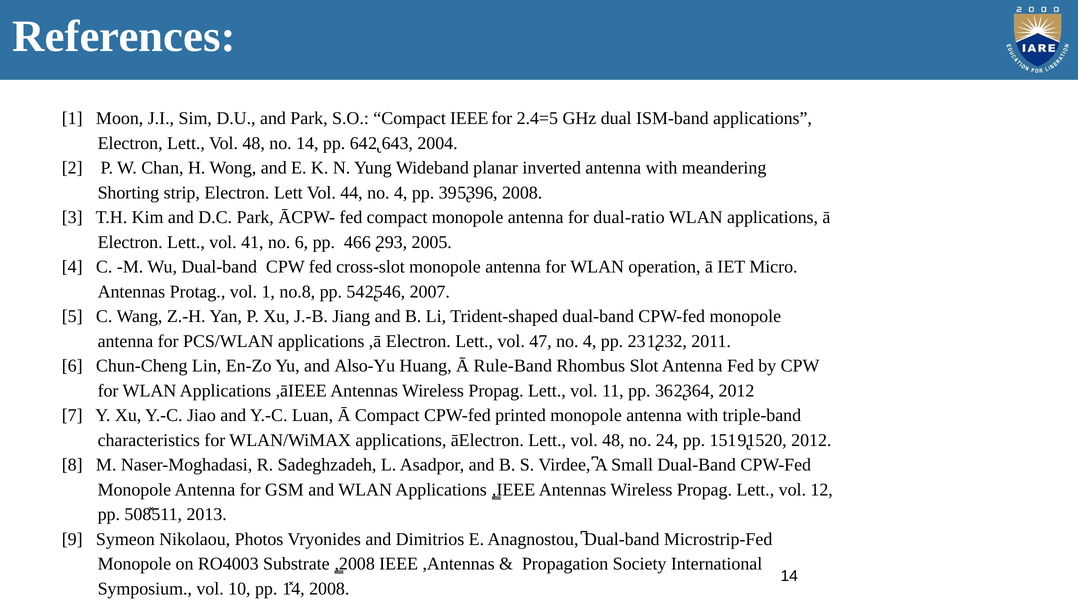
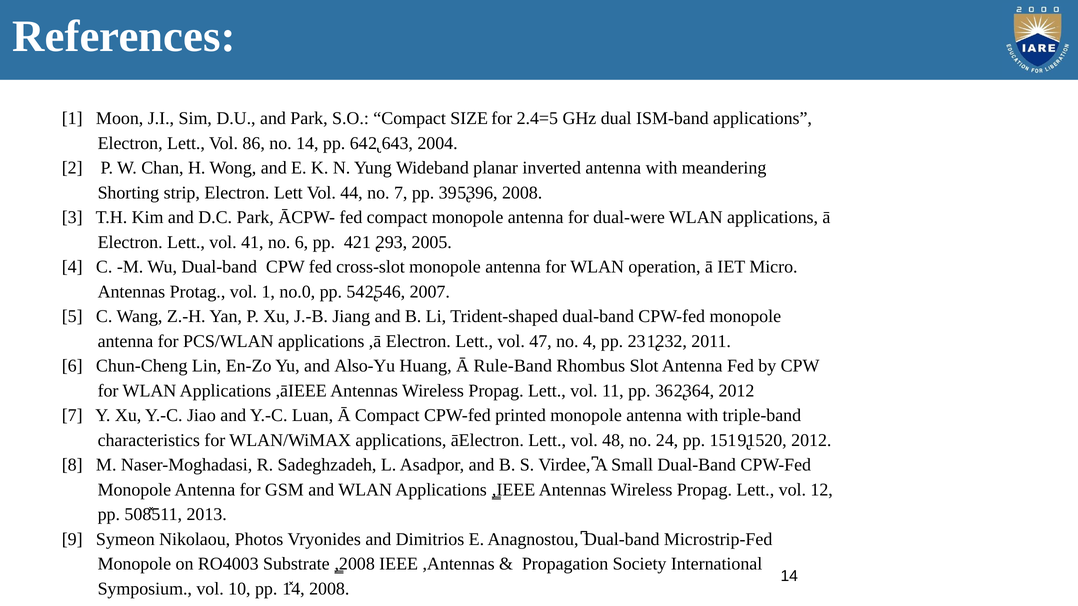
Compact IEEE: IEEE -> SIZE (469, 119)
Electron Lett Vol 48: 48 -> 86 (254, 143)
44 no 4: 4 -> 7 (401, 193)
dual-ratio: dual-ratio -> dual-were (629, 218)
466: 466 -> 421 (357, 242)
no.8: no.8 -> no.0 (297, 292)
